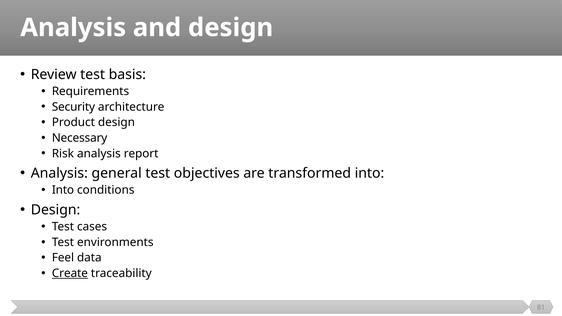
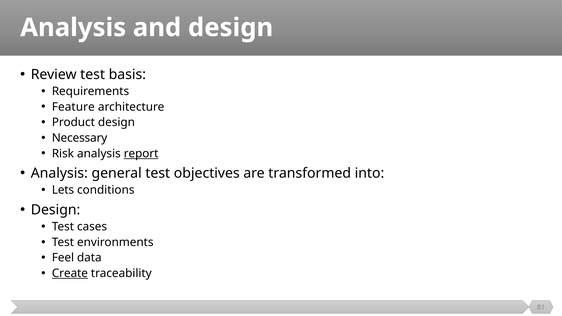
Security: Security -> Feature (73, 107)
report underline: none -> present (141, 154)
Into: Into -> Lets (63, 190)
